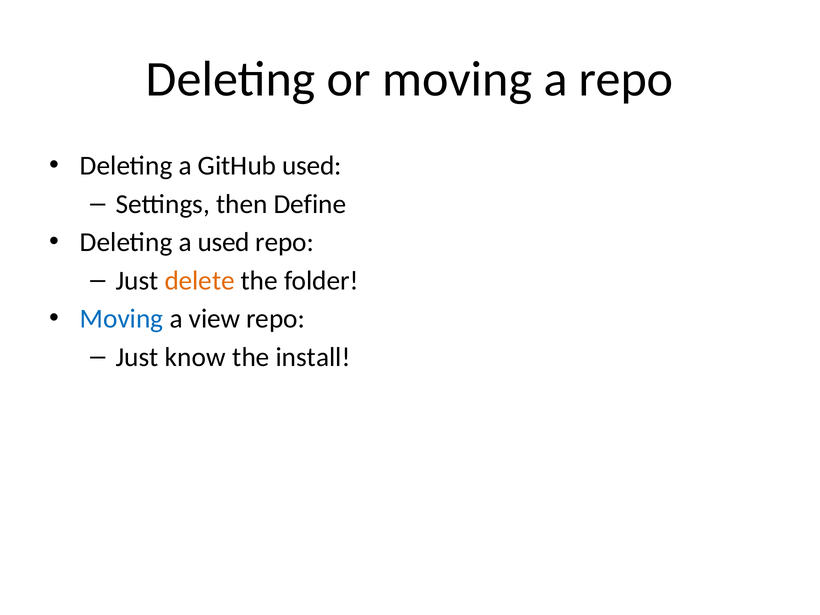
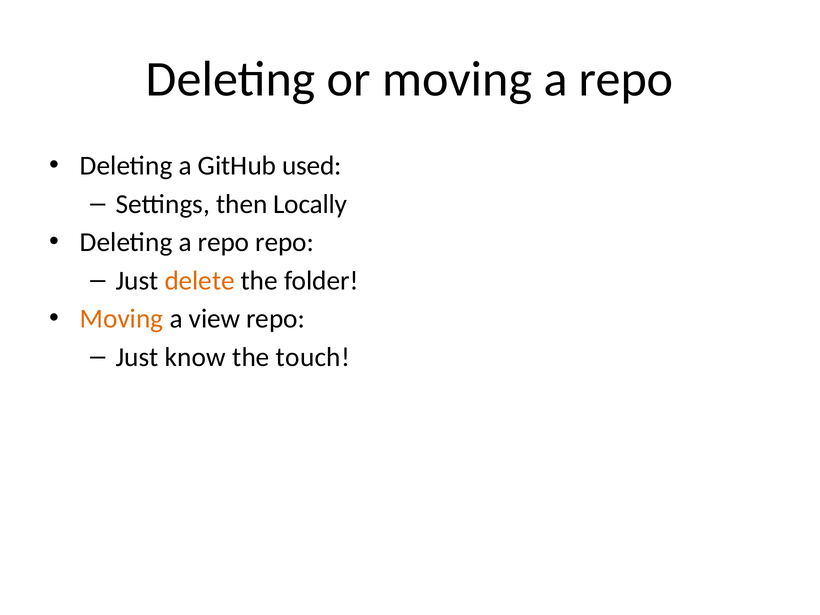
Define: Define -> Locally (310, 204)
Deleting a used: used -> repo (224, 242)
Moving colour: blue -> orange (122, 319)
install: install -> touch (313, 357)
